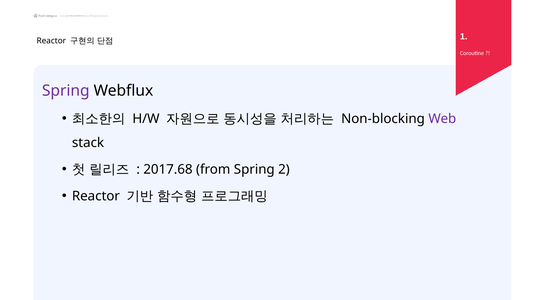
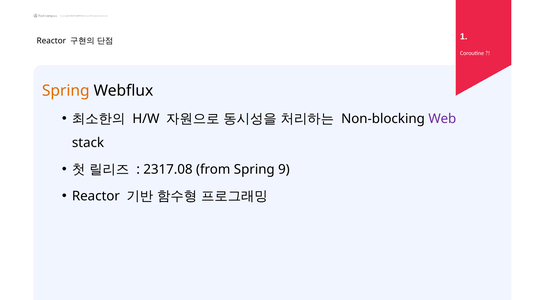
Spring colour: purple -> orange (66, 91)
2017.68: 2017.68 -> 2317.08 (168, 169)
2: 2 -> 9 (284, 169)
